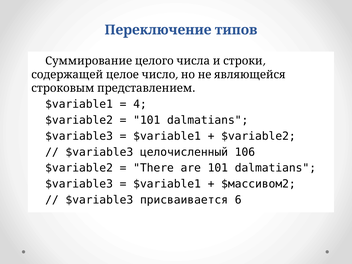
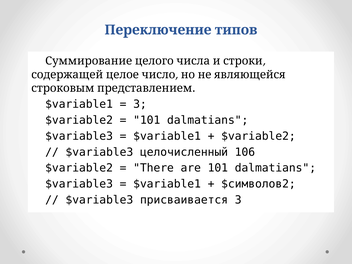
4: 4 -> 3 (140, 104)
$массивом2: $массивом2 -> $символов2 (258, 184)
присваивается 6: 6 -> 3 (238, 200)
